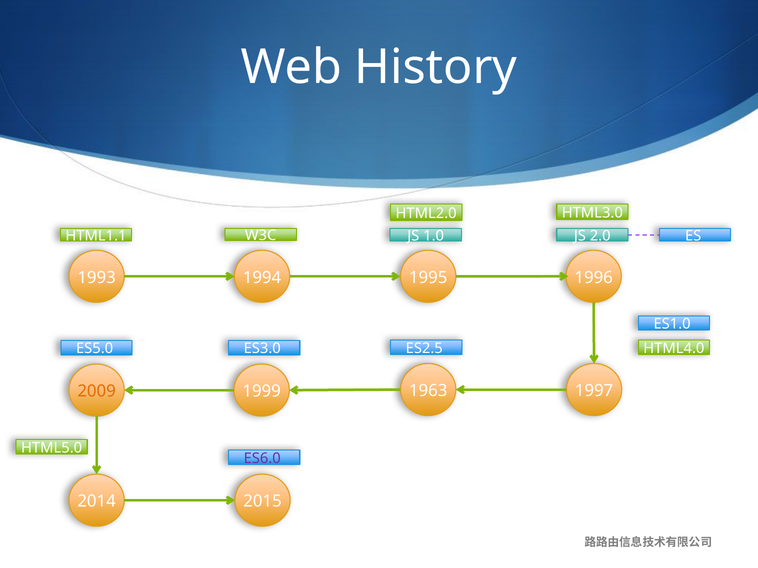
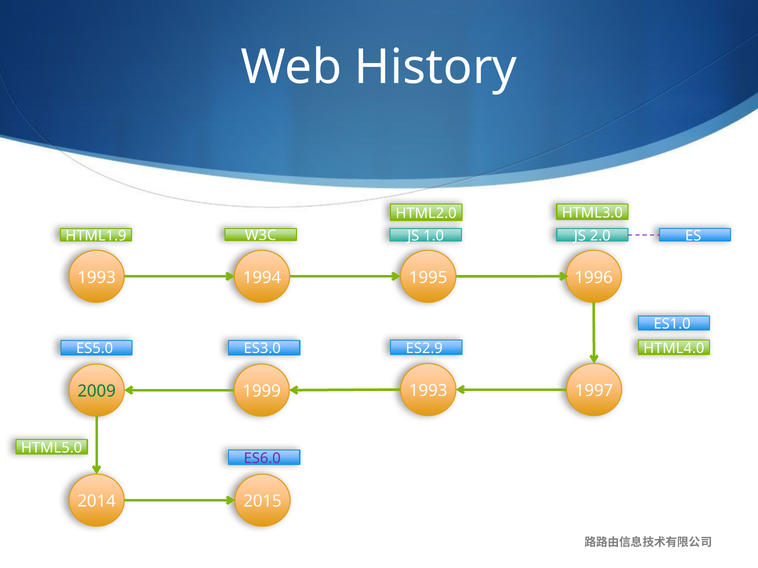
HTML1.1: HTML1.1 -> HTML1.9 (96, 236)
ES2.5: ES2.5 -> ES2.9 (424, 348)
1963: 1963 -> 1993 (428, 391)
2009 colour: orange -> green (97, 392)
